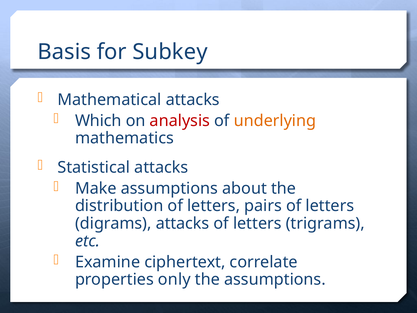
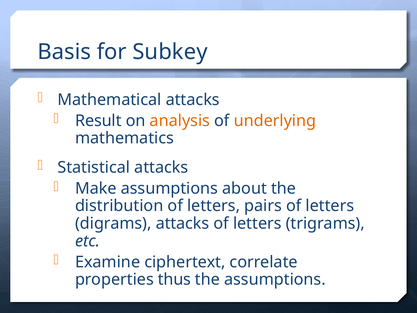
Which: Which -> Result (98, 121)
analysis colour: red -> orange (180, 121)
only: only -> thus (174, 279)
